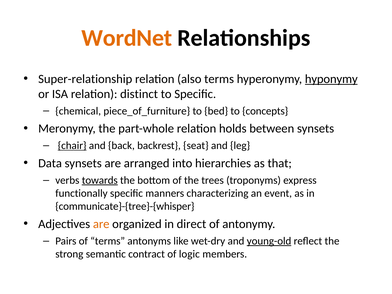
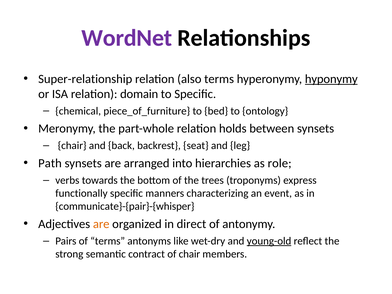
WordNet colour: orange -> purple (127, 38)
distinct: distinct -> domain (139, 94)
concepts: concepts -> ontology (265, 111)
chair underline: present -> none (72, 146)
Data: Data -> Path (50, 163)
that: that -> role (280, 163)
towards underline: present -> none (100, 180)
communicate}-{tree}-{whisper: communicate}-{tree}-{whisper -> communicate}-{pair}-{whisper (125, 206)
of logic: logic -> chair (189, 254)
